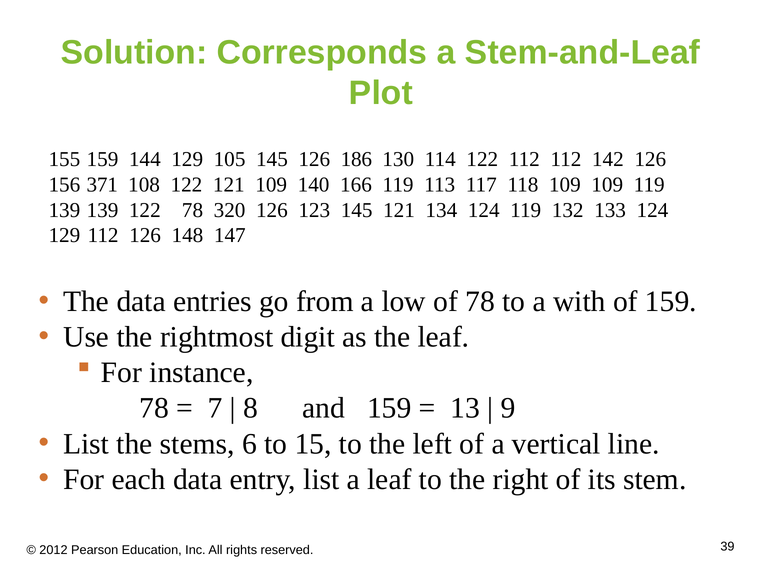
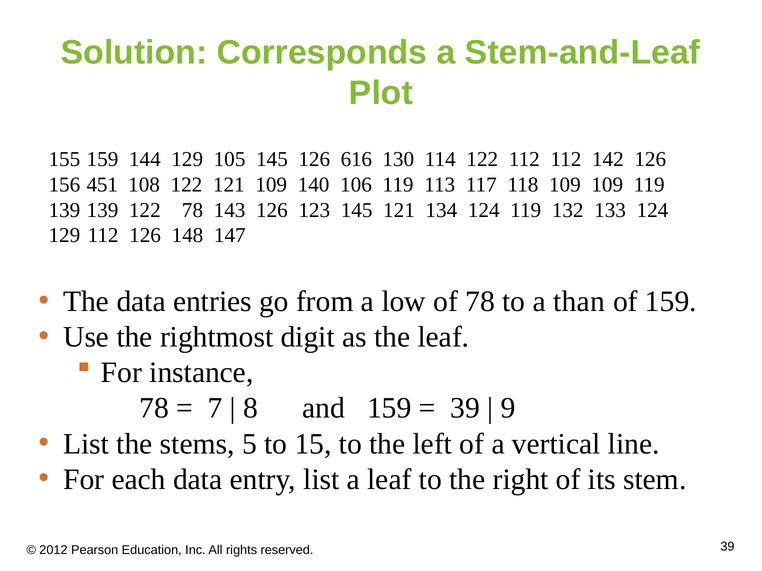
186: 186 -> 616 (356, 159)
371: 371 -> 451 (102, 185)
166: 166 -> 106 (356, 185)
320: 320 -> 143 (230, 210)
with: with -> than (579, 302)
13: 13 -> 39 (465, 409)
6: 6 -> 5 (249, 444)
